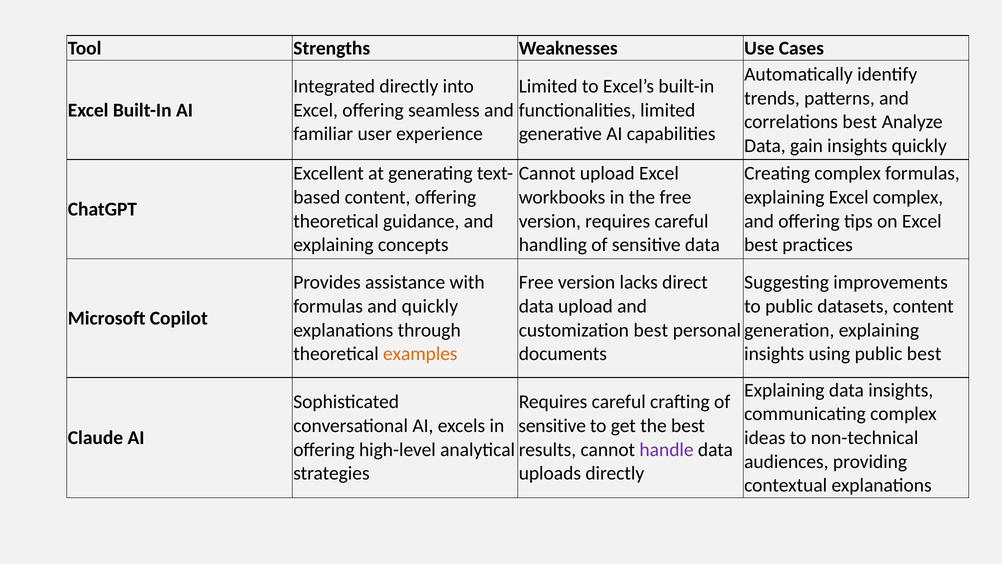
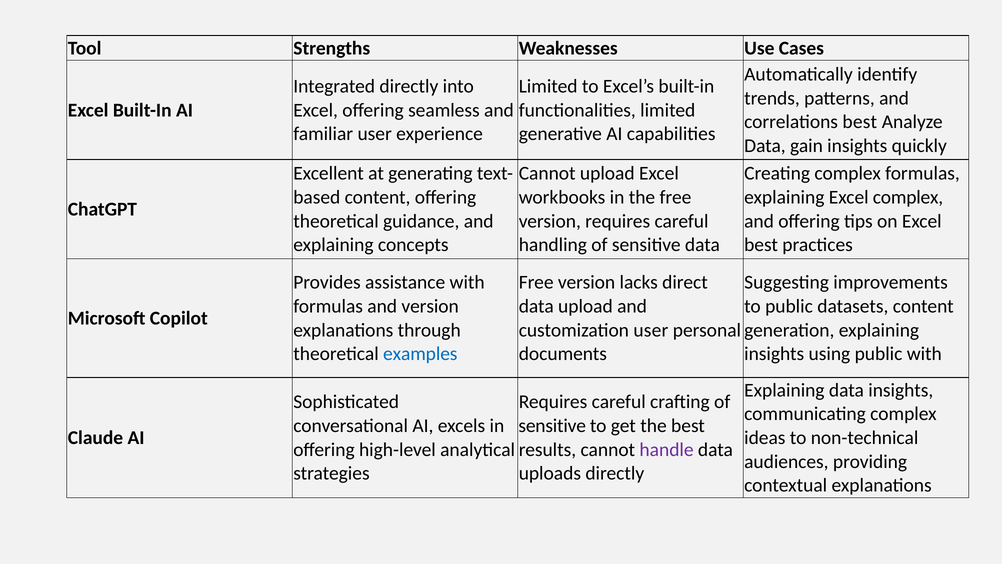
and quickly: quickly -> version (430, 306)
customization best: best -> user (651, 330)
examples colour: orange -> blue (420, 354)
public best: best -> with (924, 354)
